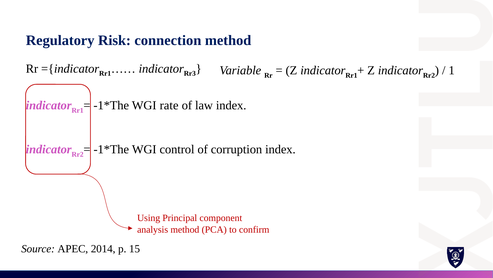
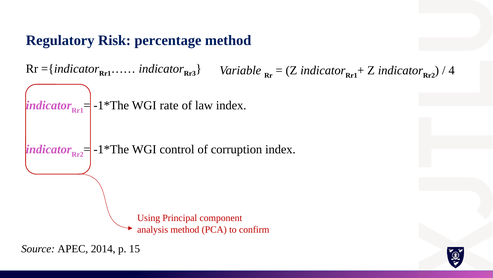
connection: connection -> percentage (168, 40)
1: 1 -> 4 (452, 70)
